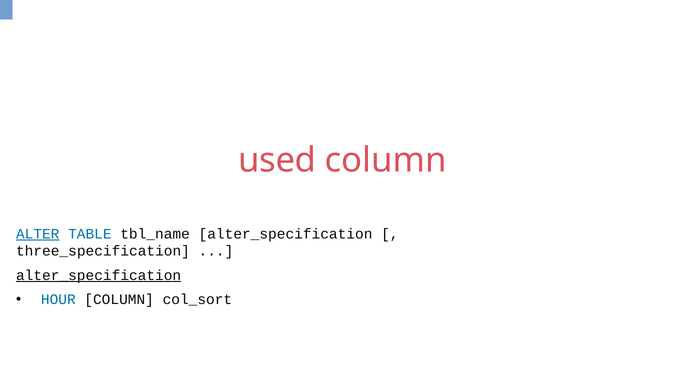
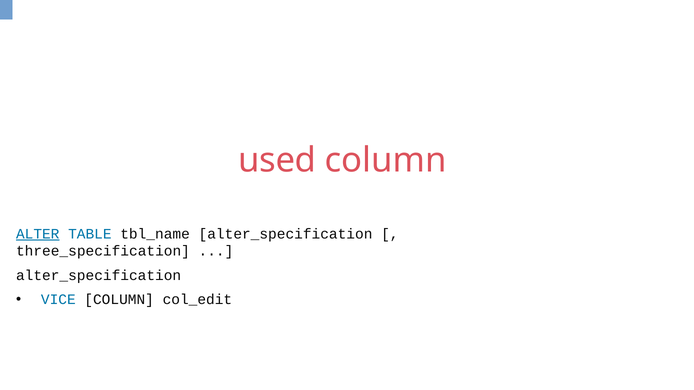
alter_specification underline: present -> none (99, 276)
HOUR: HOUR -> VICE (58, 300)
col_sort: col_sort -> col_edit (197, 300)
